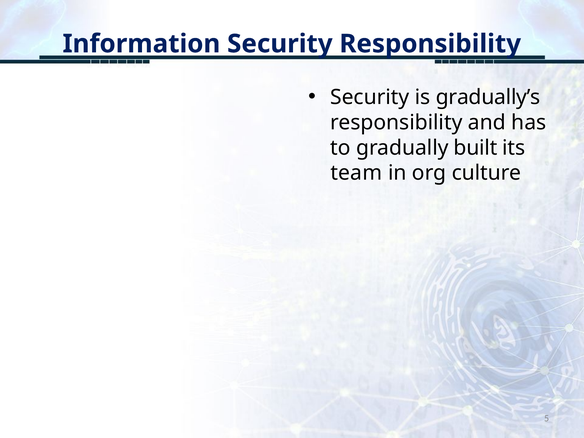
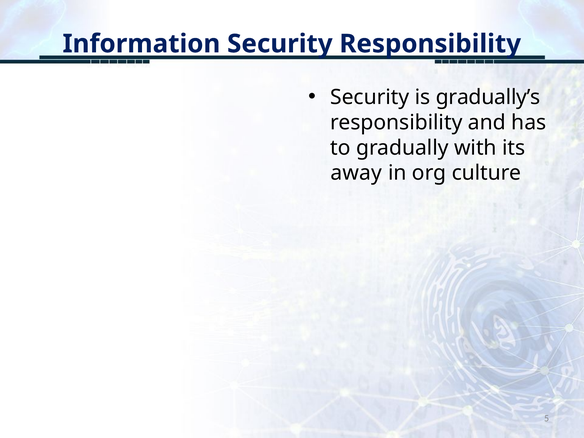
built: built -> with (475, 148)
team: team -> away (356, 173)
